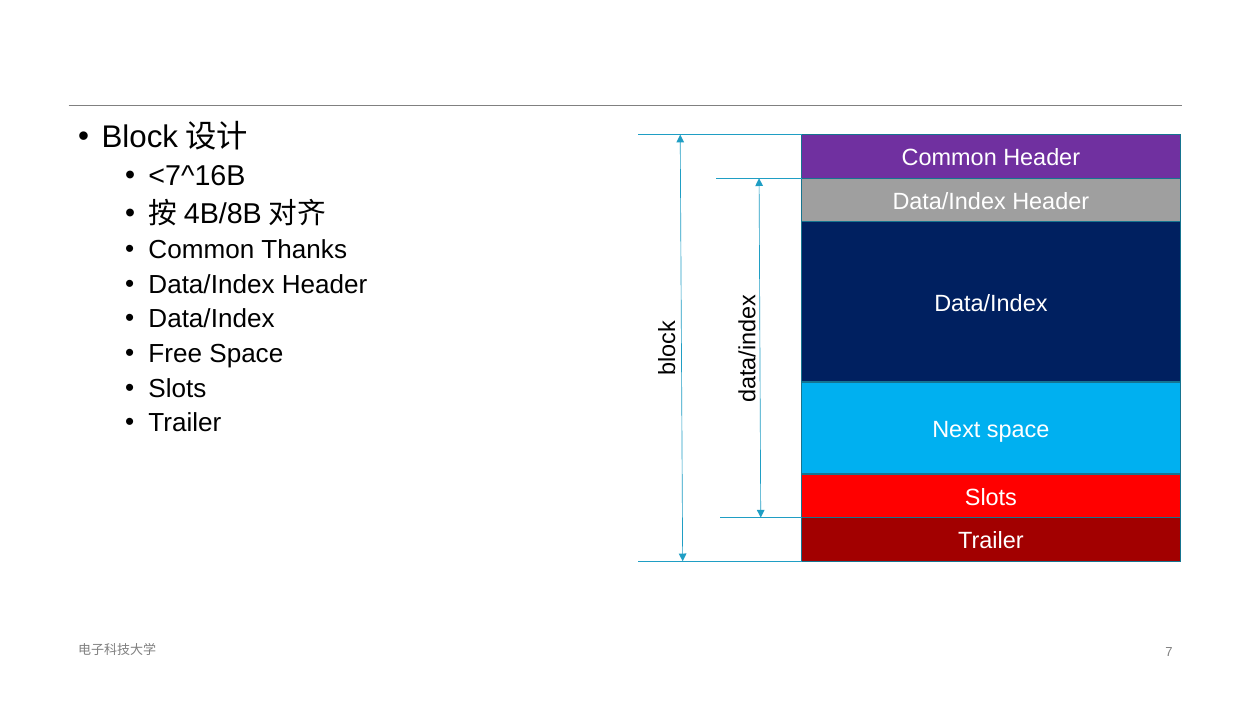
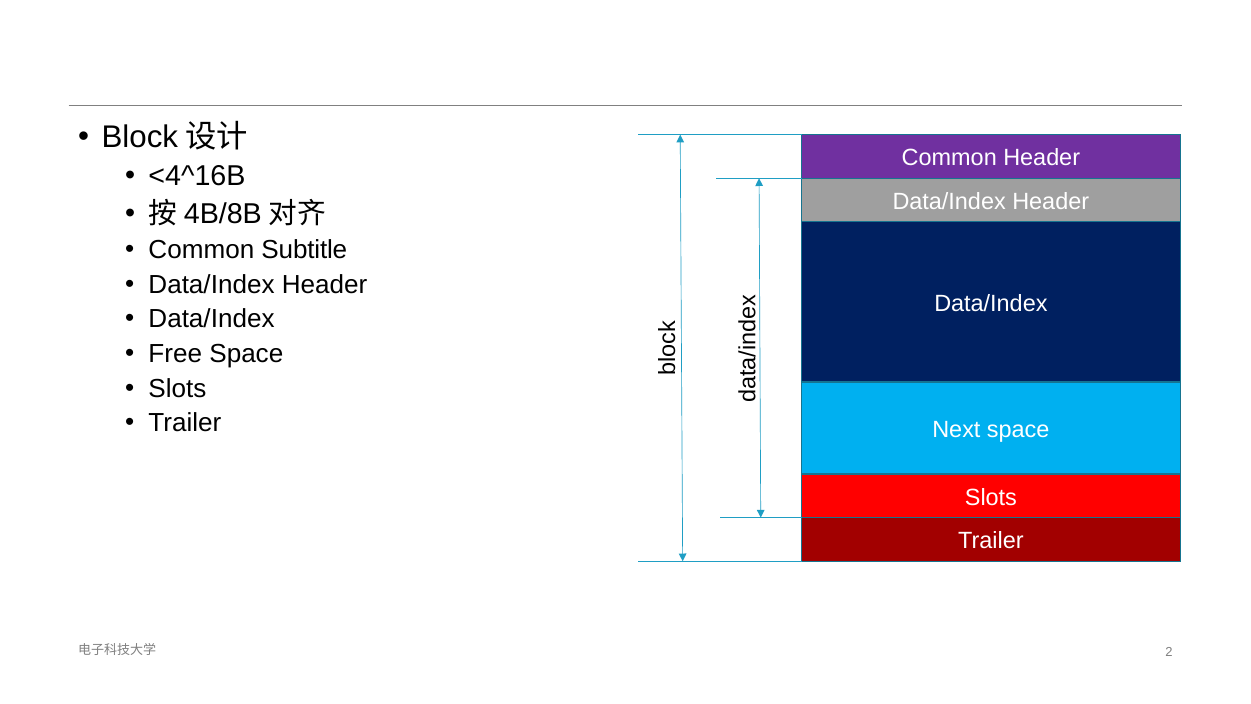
<7^16B: <7^16B -> <4^16B (197, 176)
Thanks: Thanks -> Subtitle (304, 250)
7: 7 -> 2 (1169, 652)
